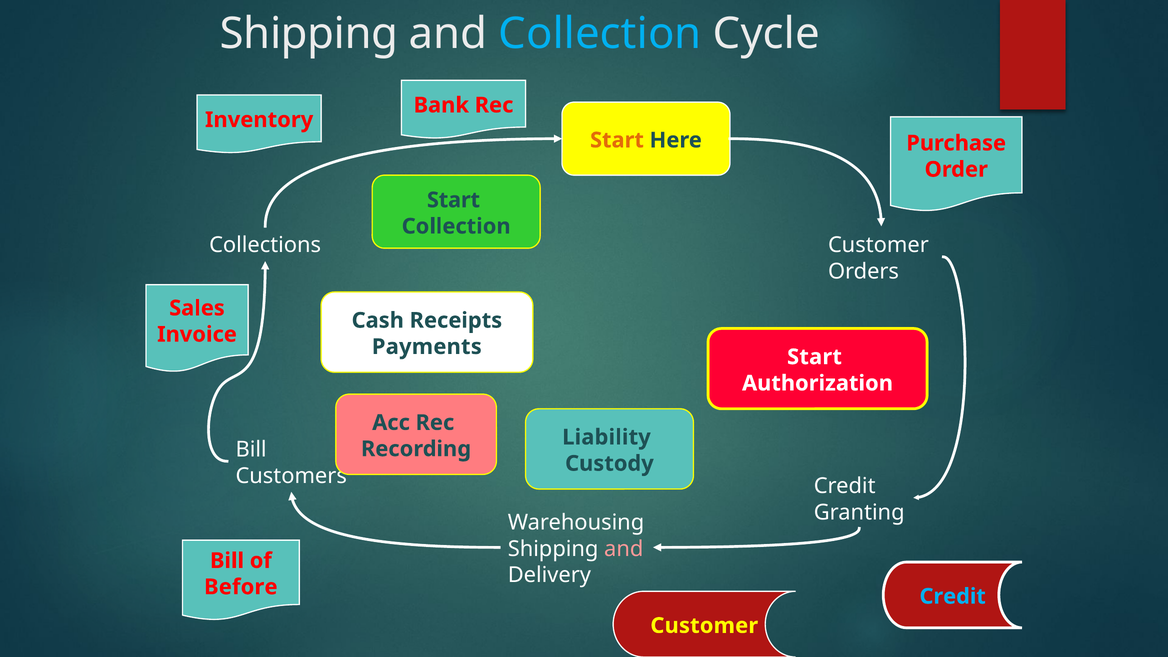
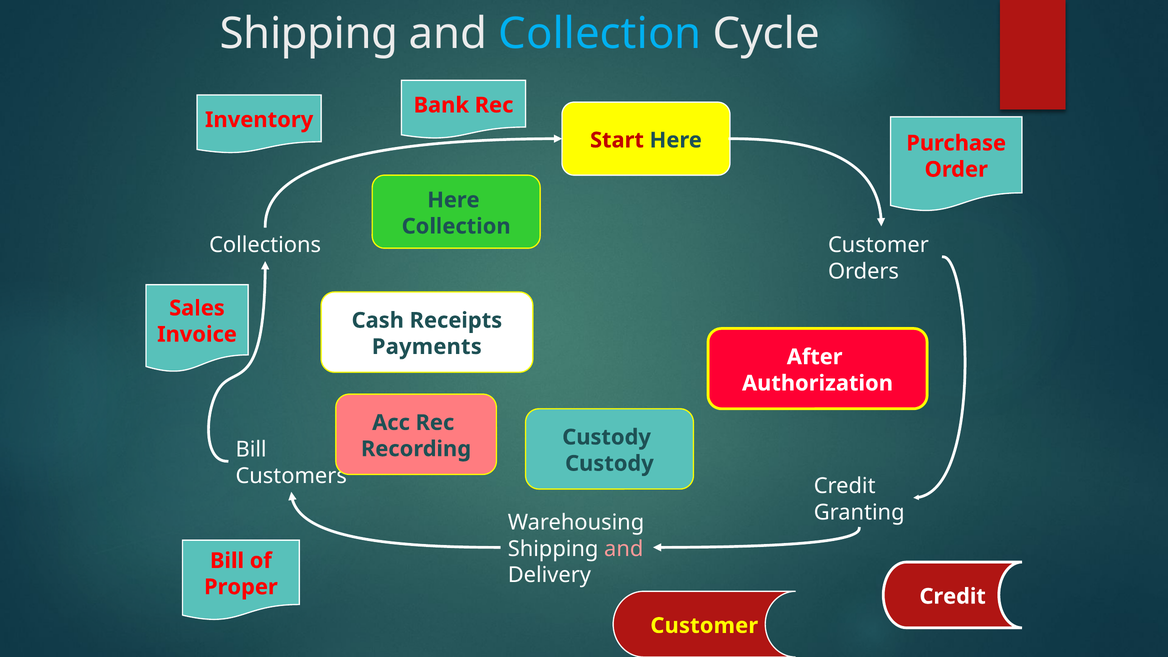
Start colour: orange -> red (617, 140)
Start: Start -> Here (453, 200)
Start: Start -> After (815, 357)
Liability: Liability -> Custody (607, 437)
Before: Before -> Proper (241, 587)
Credit colour: light blue -> white (953, 596)
